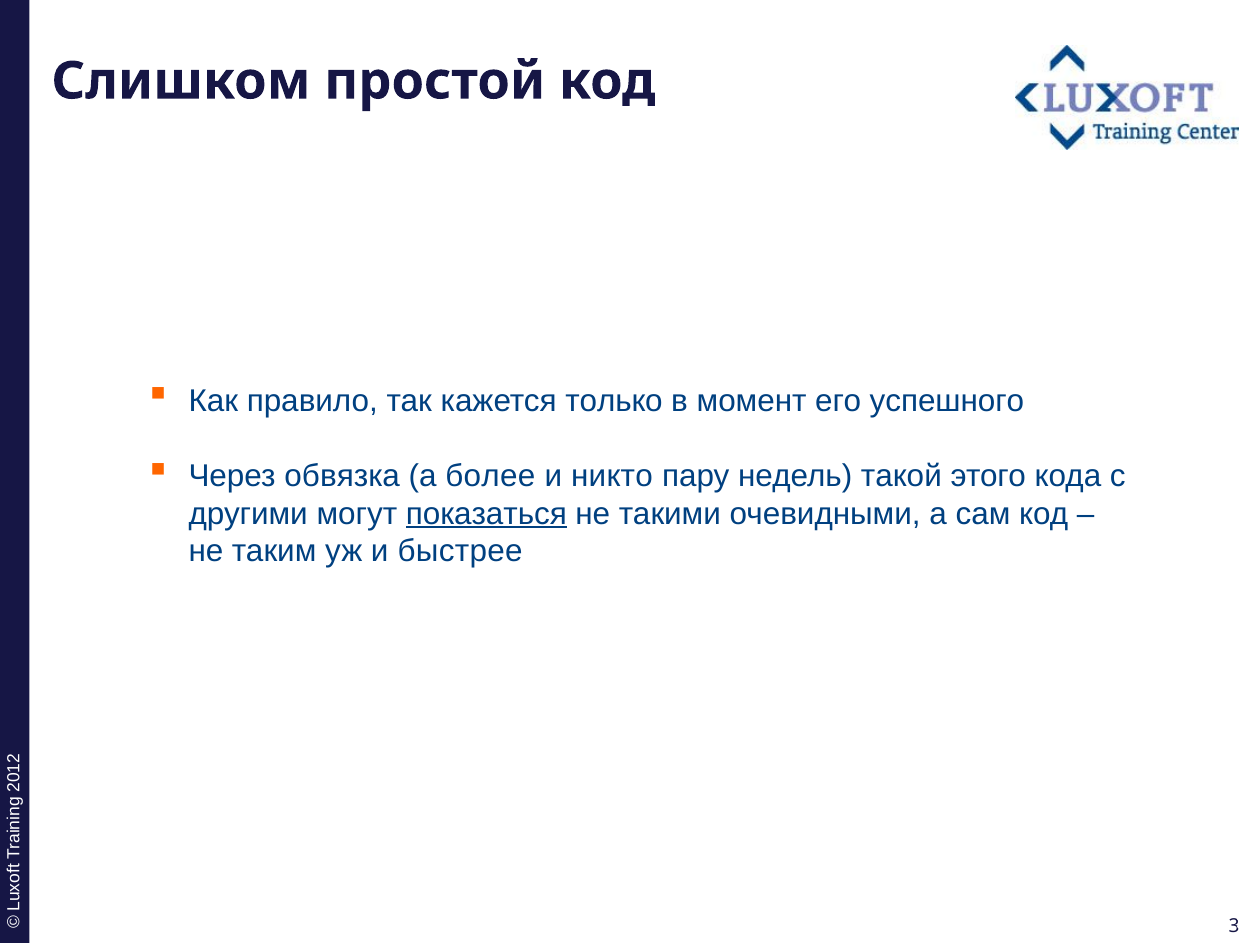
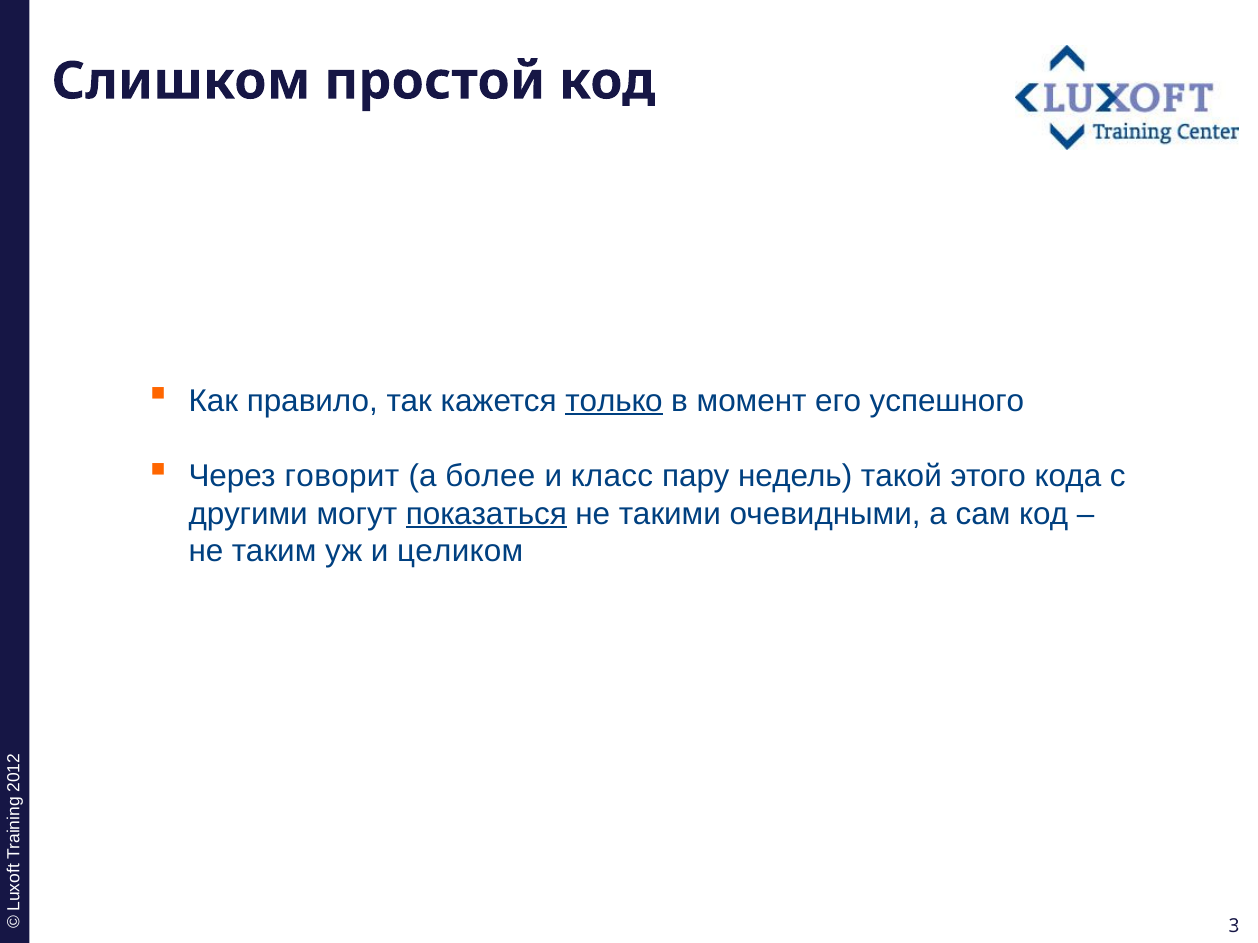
только underline: none -> present (614, 401)
обвязка: обвязка -> говорит (342, 476)
никто: никто -> класс (612, 476)
быстрее: быстрее -> целиком (460, 552)
